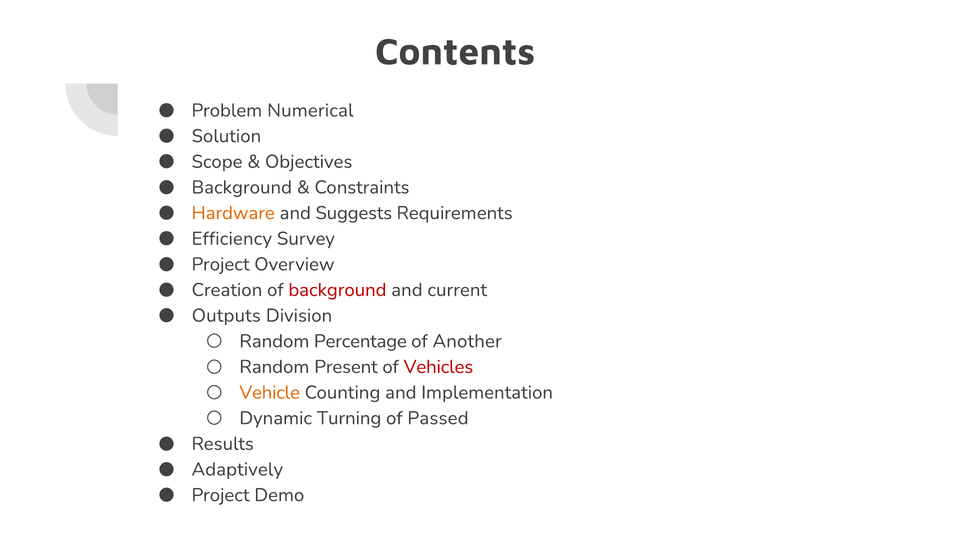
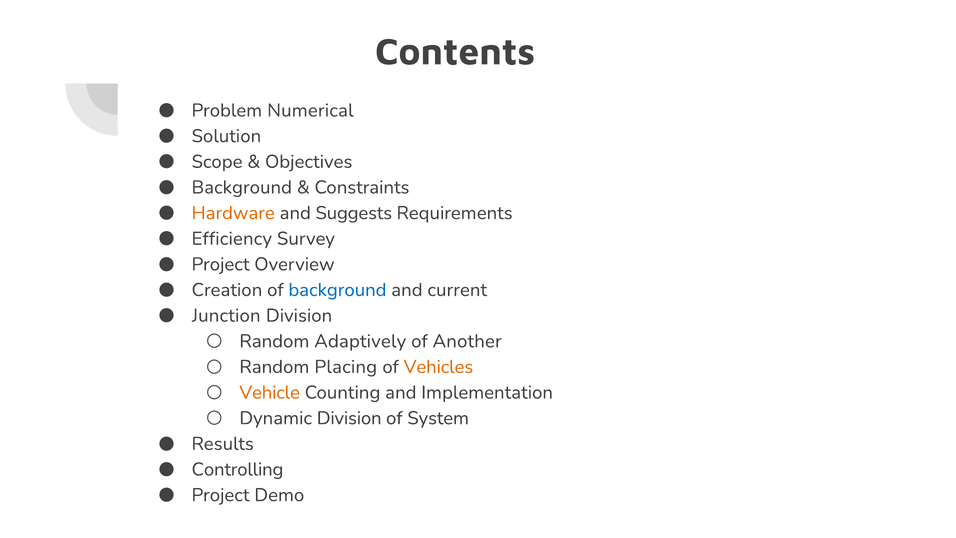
background colour: red -> blue (337, 290)
Outputs: Outputs -> Junction (226, 315)
Percentage: Percentage -> Adaptively (360, 341)
Present: Present -> Placing (346, 367)
Vehicles colour: red -> orange (438, 367)
Dynamic Turning: Turning -> Division (349, 418)
Passed: Passed -> System (438, 418)
Adaptively: Adaptively -> Controlling (237, 469)
